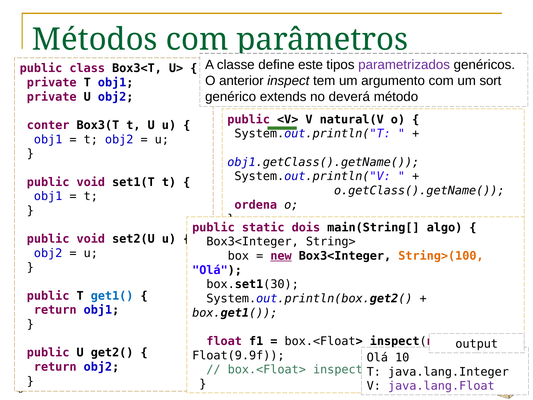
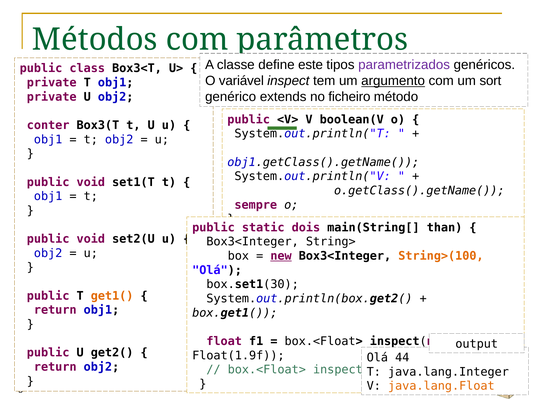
anterior: anterior -> variável (241, 81)
argumento underline: none -> present (393, 81)
deverá: deverá -> ficheiro (349, 97)
natural(V: natural(V -> boolean(V (352, 119)
ordena: ordena -> sempre (256, 205)
algo: algo -> than (445, 227)
get1( colour: blue -> orange (112, 296)
Float(9.9f: Float(9.9f -> Float(1.9f (238, 355)
10: 10 -> 44 (402, 357)
java.lang.Float colour: purple -> orange (441, 386)
